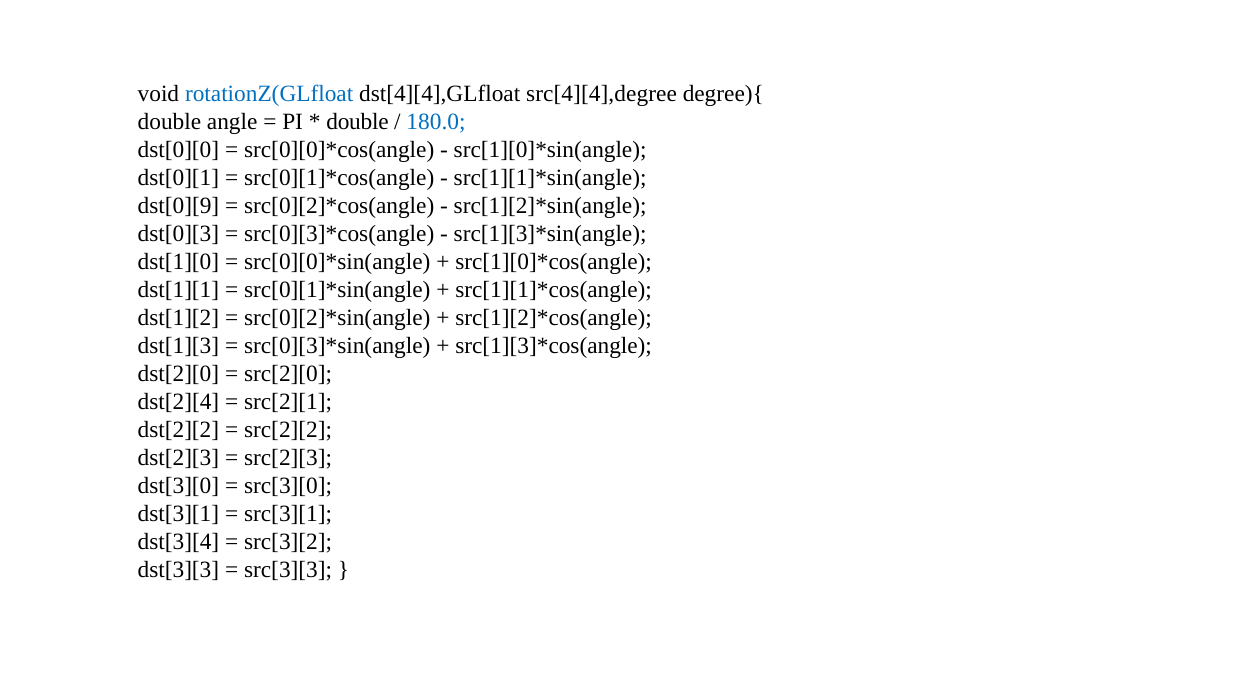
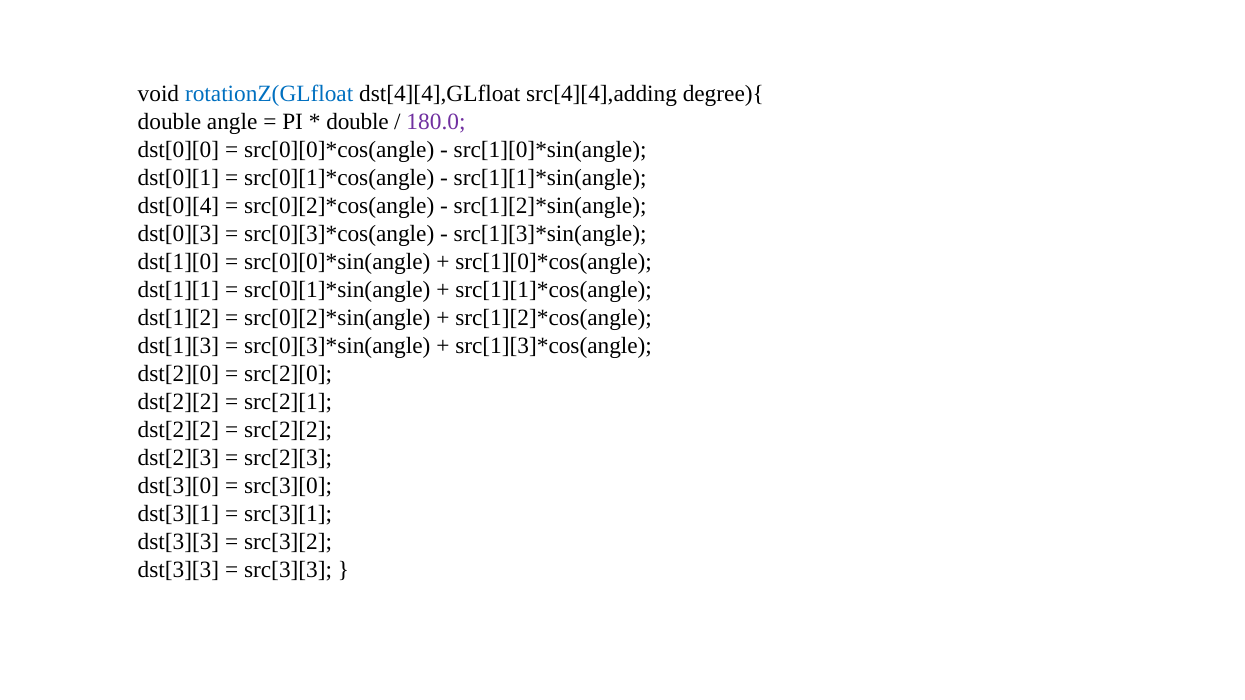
src[4][4],degree: src[4][4],degree -> src[4][4],adding (602, 94)
180.0 colour: blue -> purple (436, 122)
dst[0][9: dst[0][9 -> dst[0][4 (178, 206)
dst[2][4: dst[2][4 -> dst[2][2 (178, 402)
dst[3][4: dst[3][4 -> dst[3][3 (178, 542)
